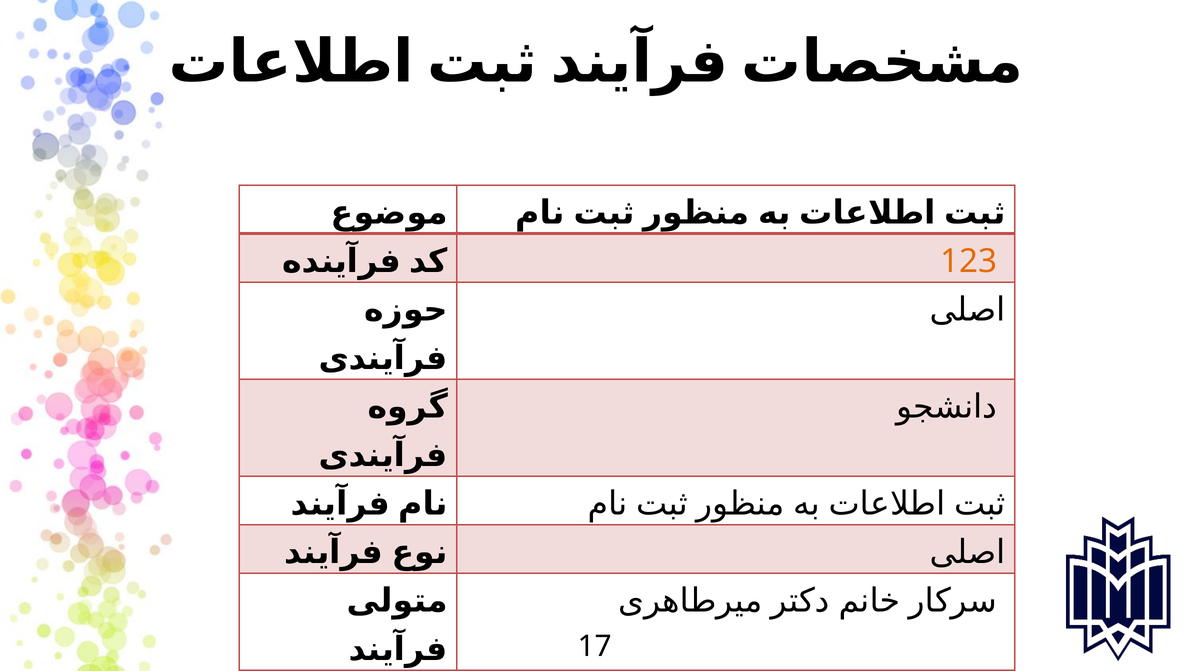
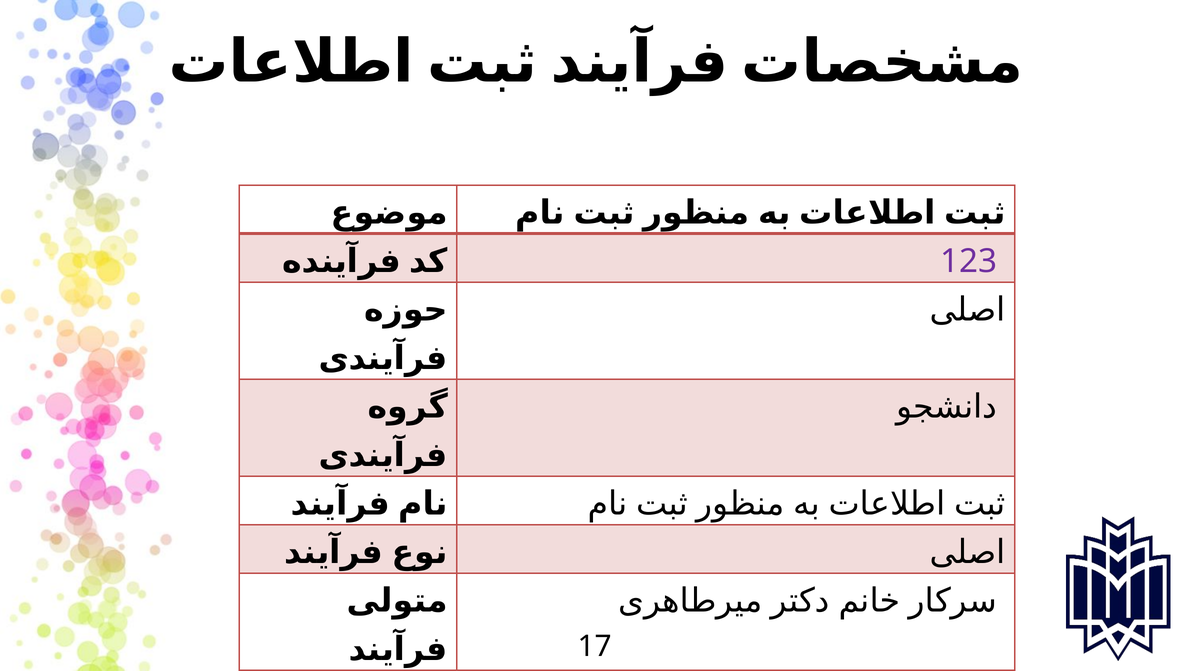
123 colour: orange -> purple (969, 262)
